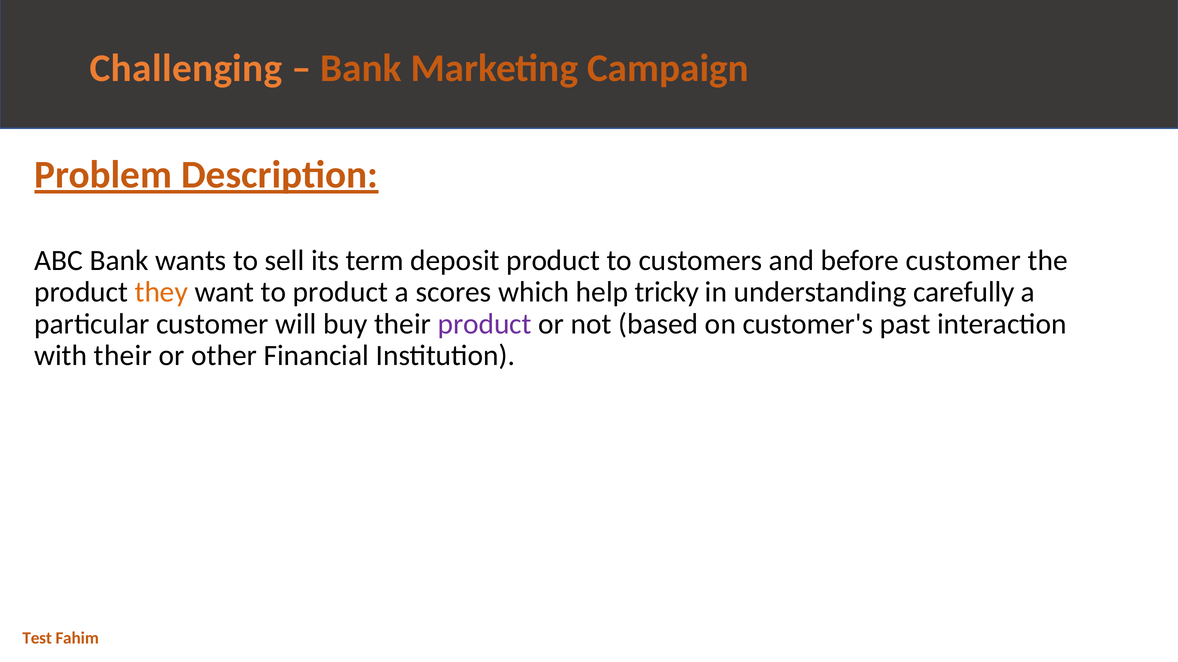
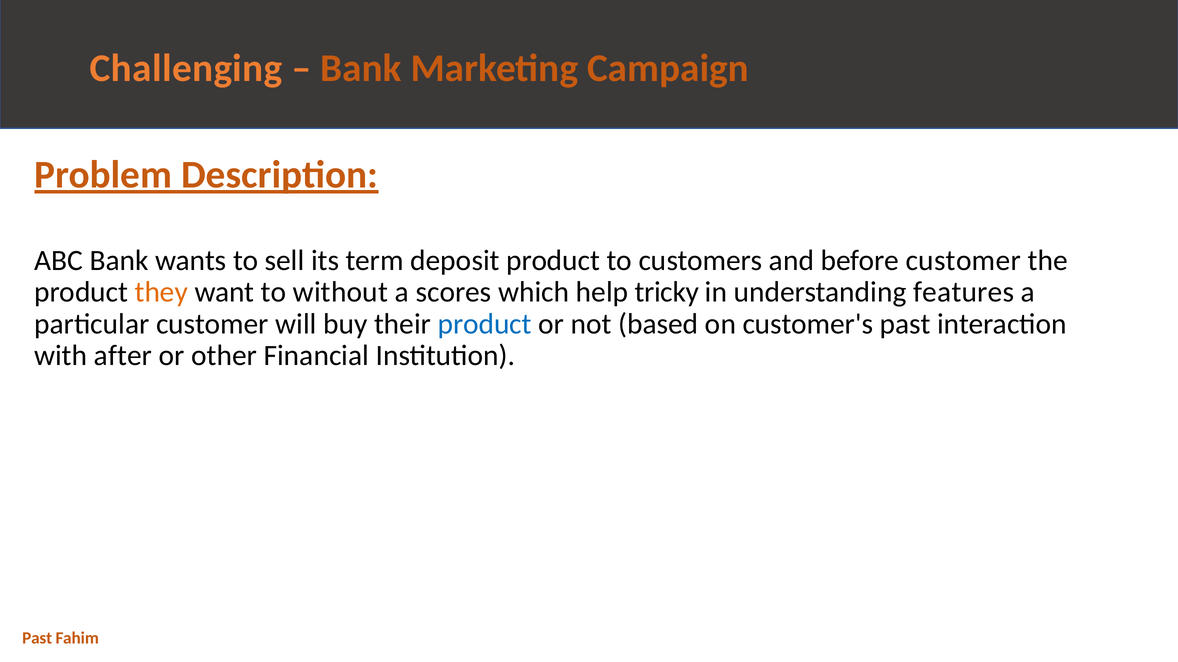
to product: product -> without (340, 292)
carefully: carefully -> features (964, 292)
product colour: purple -> blue (485, 324)
with their: their -> after (123, 356)
Test: Test -> Past (37, 639)
